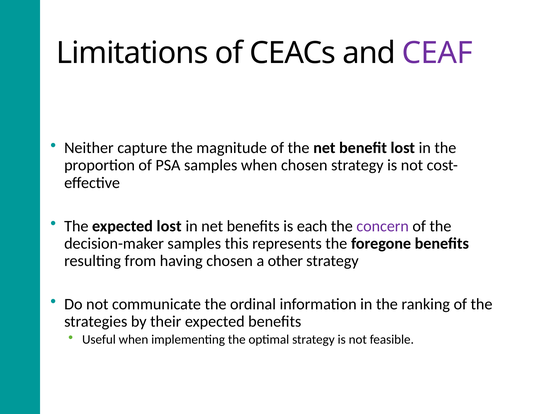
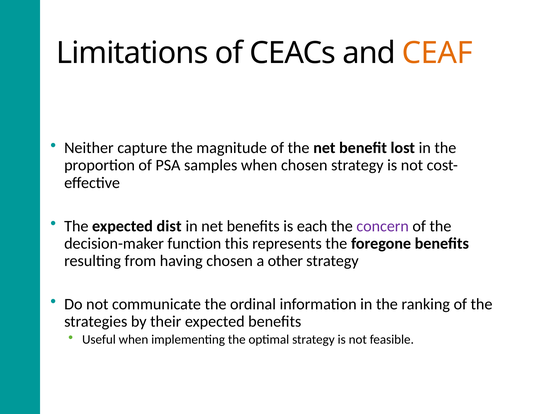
CEAF colour: purple -> orange (437, 53)
expected lost: lost -> dist (169, 226)
decision-maker samples: samples -> function (194, 243)
